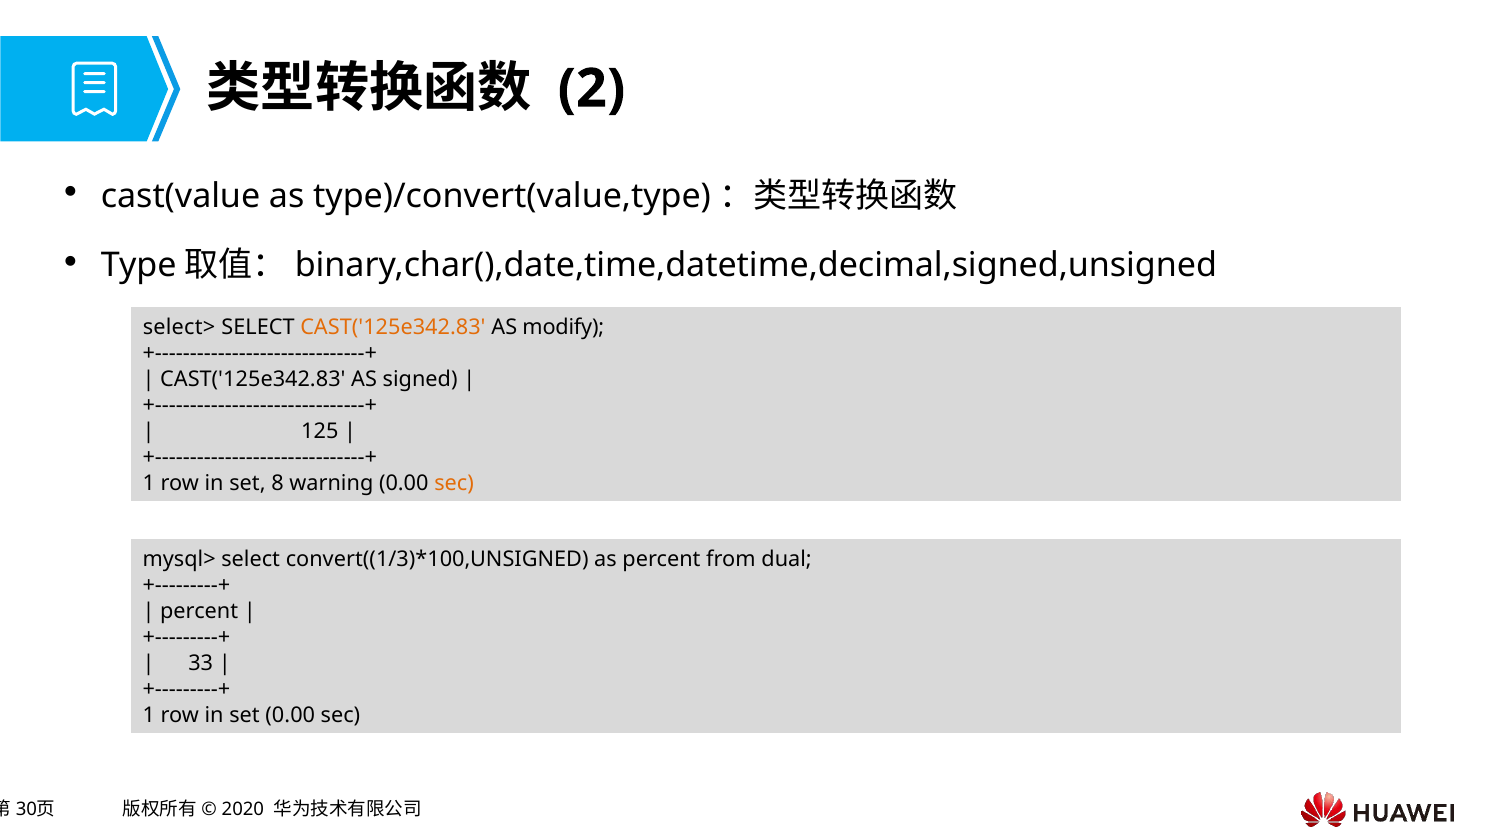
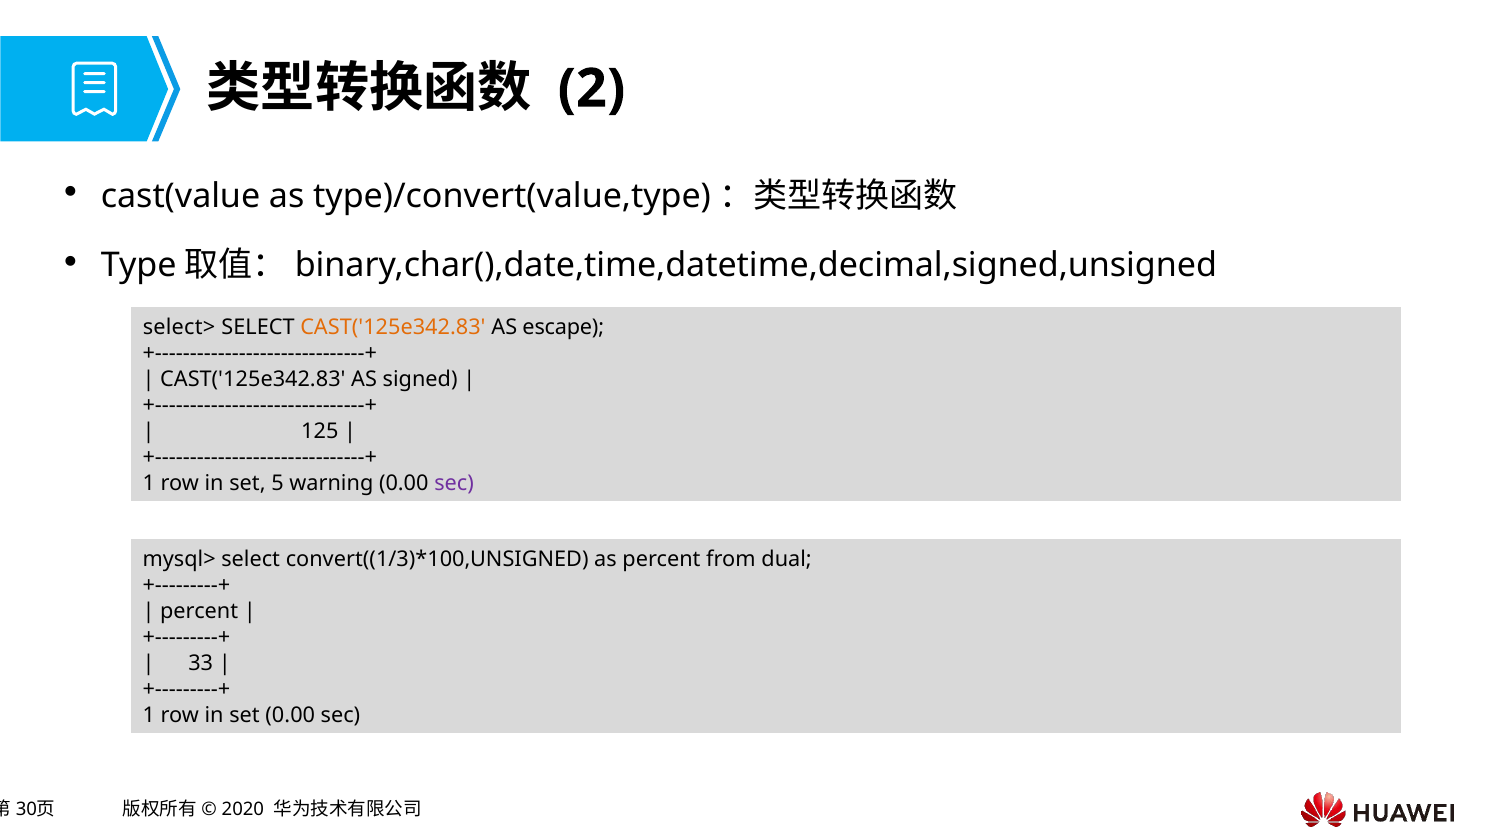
modify: modify -> escape (563, 328)
8: 8 -> 5 (277, 484)
sec colour: orange -> purple (454, 484)
